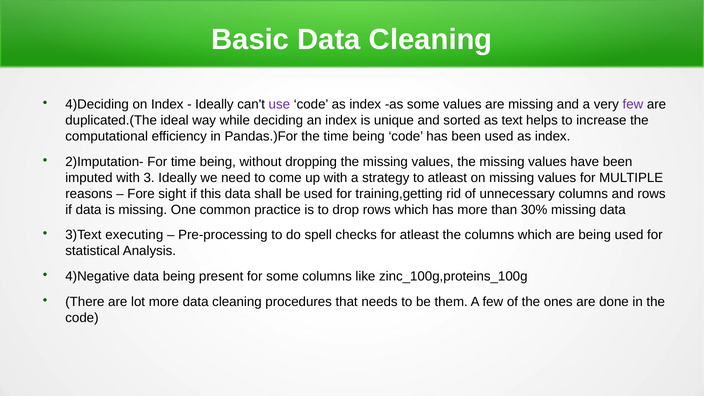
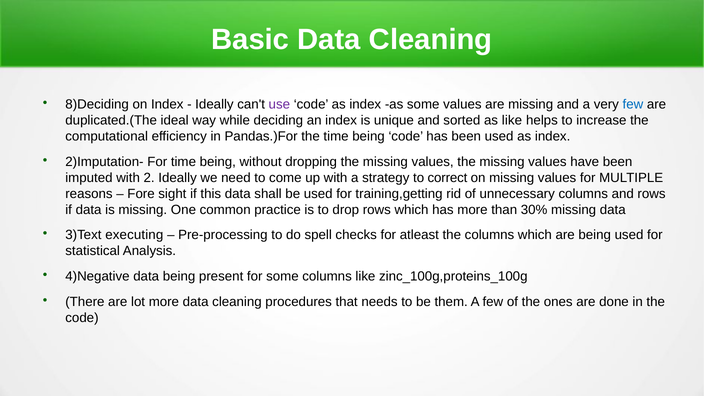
4)Deciding: 4)Deciding -> 8)Deciding (97, 104)
few colour: purple -> blue (633, 104)
as text: text -> like (512, 120)
3: 3 -> 2 (149, 178)
to atleast: atleast -> correct (447, 178)
